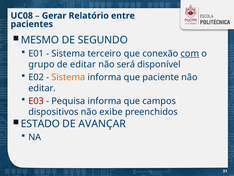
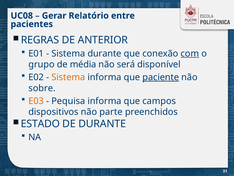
MESMO: MESMO -> REGRAS (40, 40)
SEGUNDO: SEGUNDO -> ANTERIOR (103, 40)
Sistema terceiro: terceiro -> durante (104, 53)
de editar: editar -> média (83, 64)
paciente underline: none -> present (161, 77)
editar: editar -> sobre (42, 88)
E03 colour: red -> orange (36, 101)
exibe: exibe -> parte (111, 112)
DE AVANÇAR: AVANÇAR -> DURANTE (102, 123)
